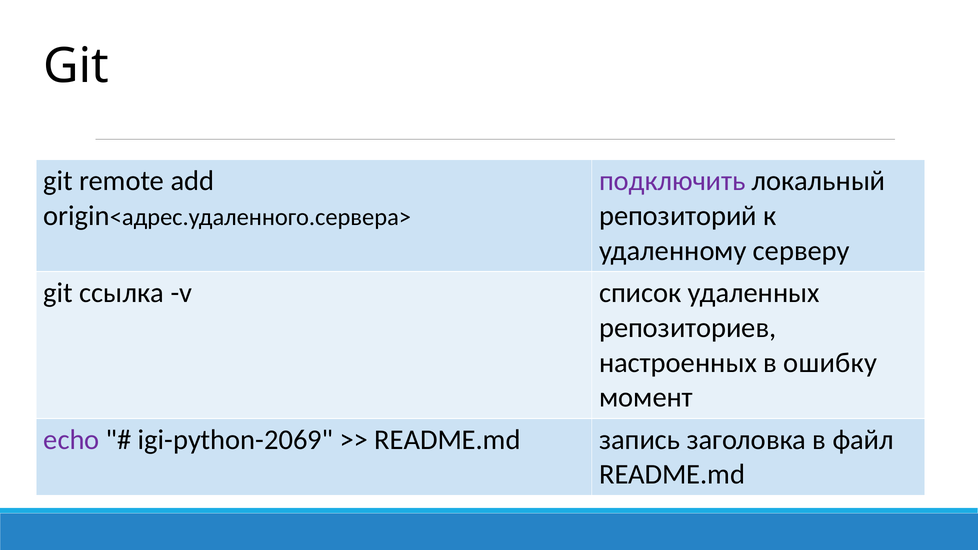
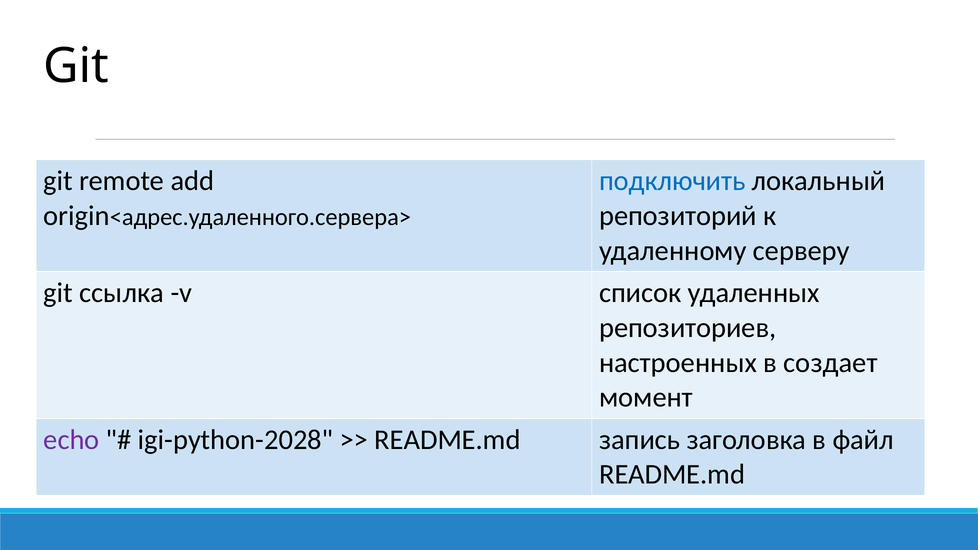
подключить colour: purple -> blue (672, 181)
ошибку: ошибку -> создает (830, 363)
igi-python-2069: igi-python-2069 -> igi-python-2028 (236, 440)
